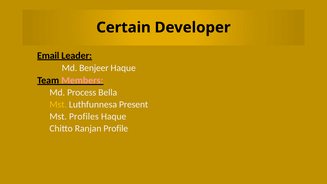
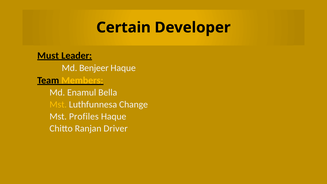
Email: Email -> Must (48, 55)
Members colour: pink -> yellow (82, 80)
Process: Process -> Enamul (82, 92)
Present: Present -> Change (134, 104)
Profile: Profile -> Driver (116, 128)
